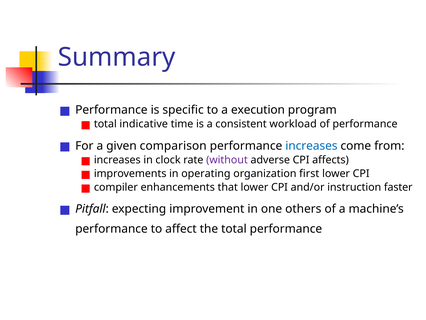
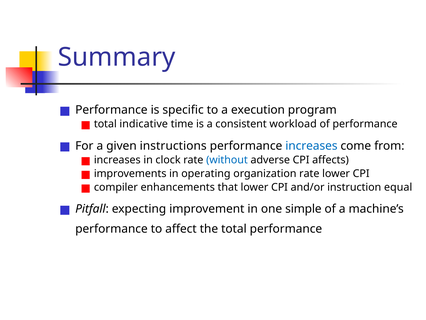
comparison: comparison -> instructions (173, 146)
without colour: purple -> blue (227, 160)
organization first: first -> rate (309, 173)
faster: faster -> equal (398, 187)
others: others -> simple (303, 209)
